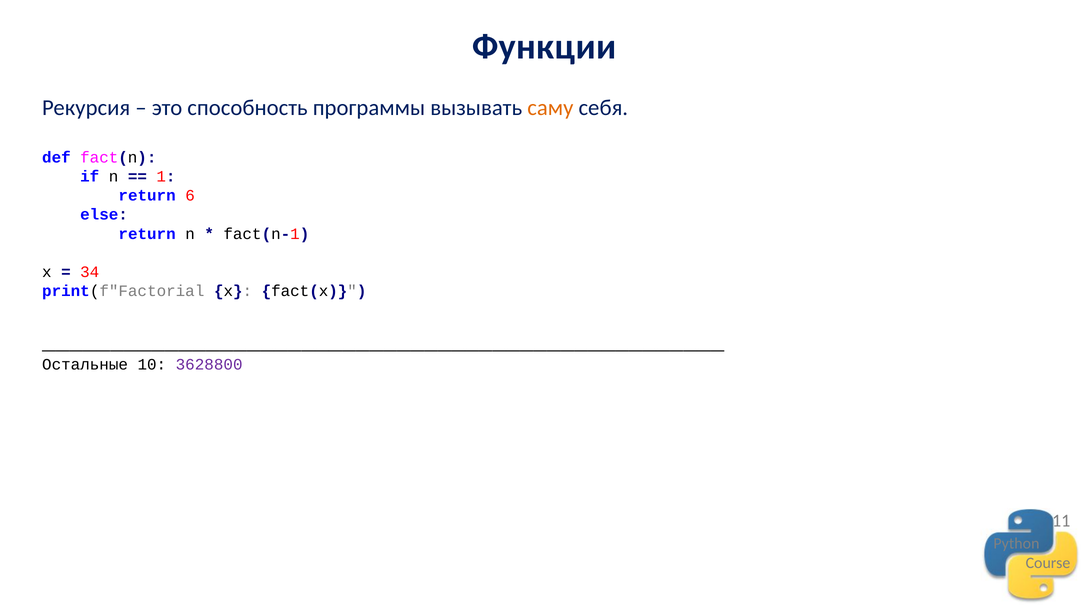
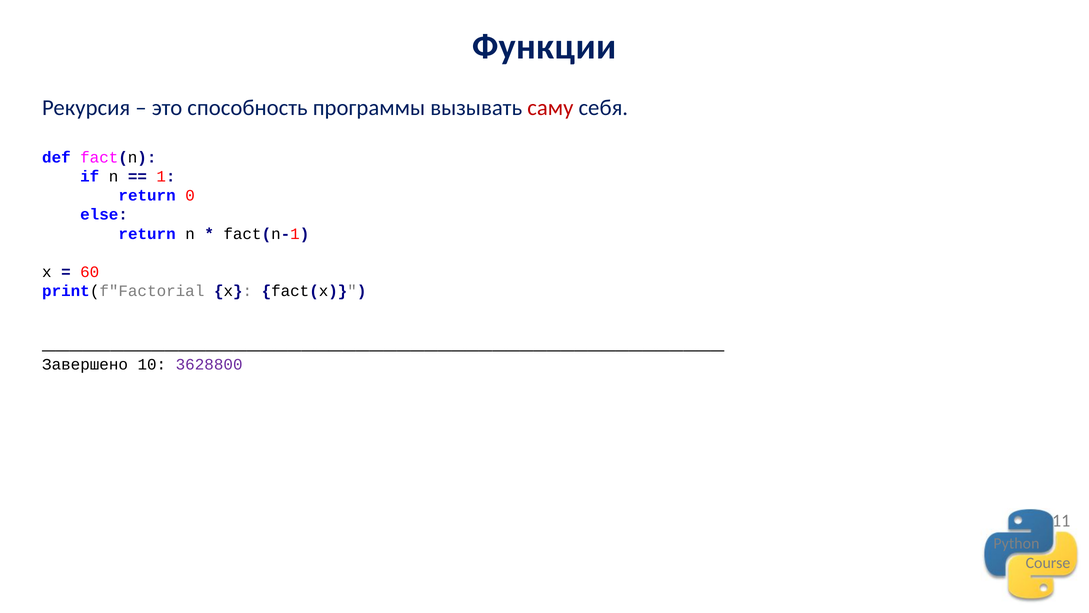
саму colour: orange -> red (550, 107)
6: 6 -> 0 (190, 196)
34: 34 -> 60 (90, 272)
Остальные: Остальные -> Завершено (85, 364)
